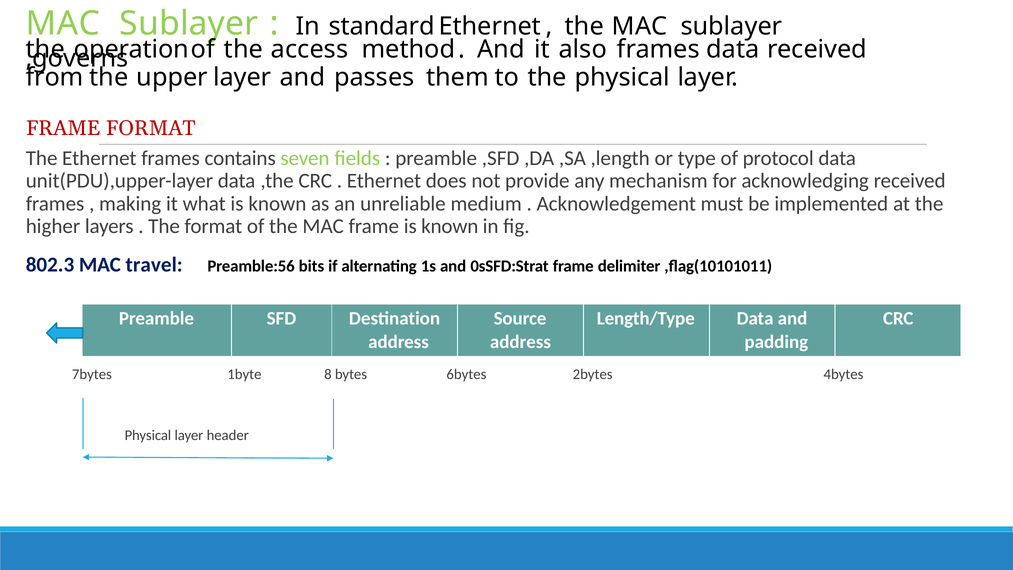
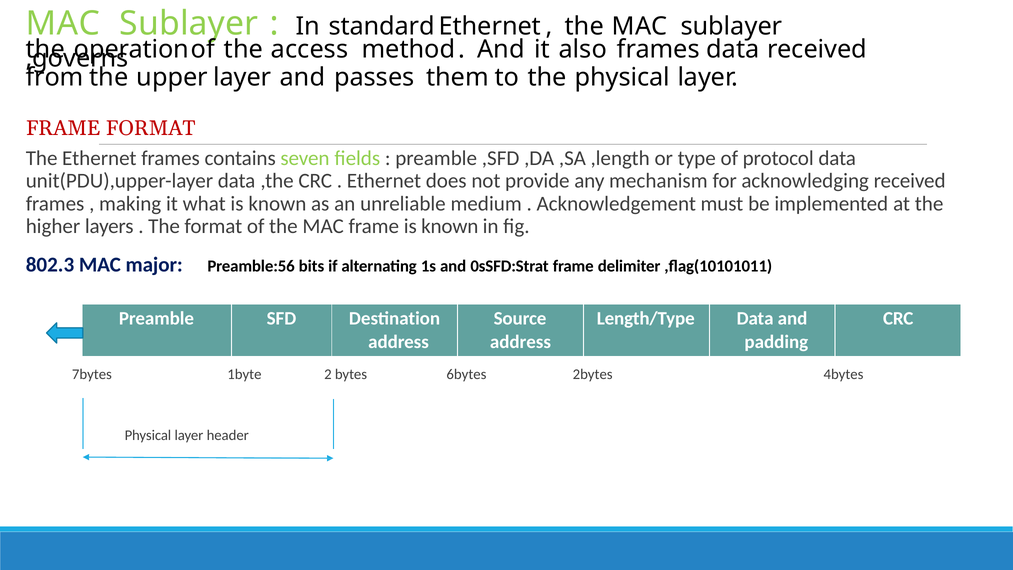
travel: travel -> major (154, 264)
8: 8 -> 2 (328, 374)
